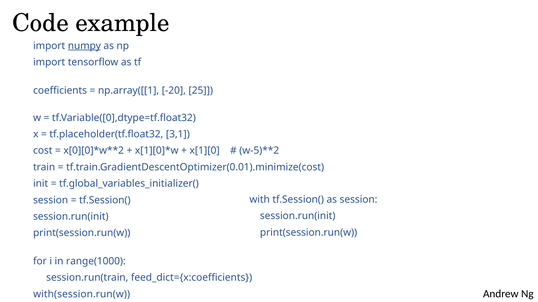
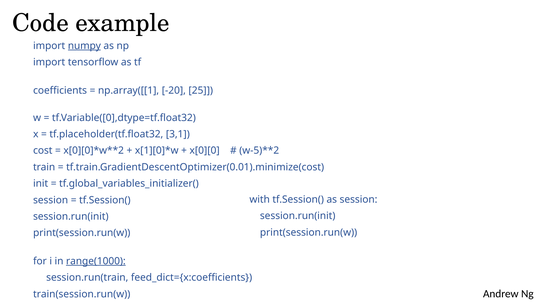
x[1][0: x[1][0 -> x[0][0 (205, 151)
range(1000 underline: none -> present (96, 262)
with(session.run(w: with(session.run(w -> train(session.run(w (82, 295)
